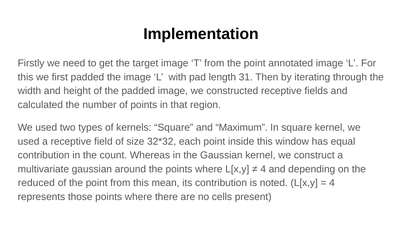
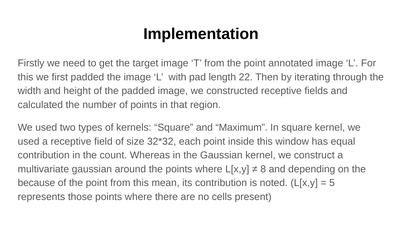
31: 31 -> 22 (246, 77)
4: 4 -> 8 (263, 169)
reduced: reduced -> because (36, 183)
4: 4 -> 5 (332, 183)
